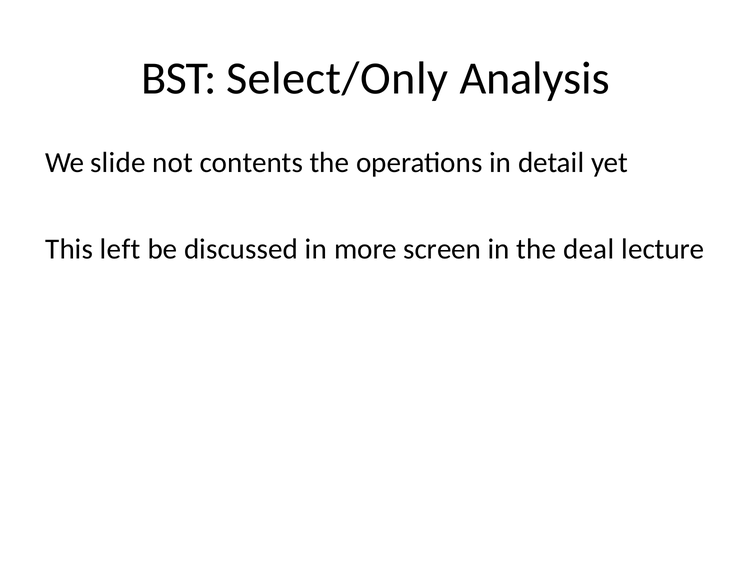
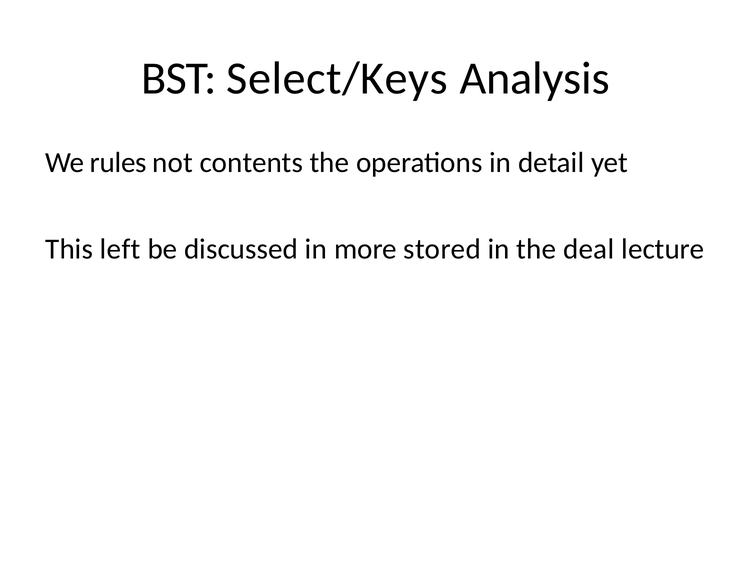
Select/Only: Select/Only -> Select/Keys (337, 79)
slide: slide -> rules (118, 163)
screen: screen -> stored (442, 249)
